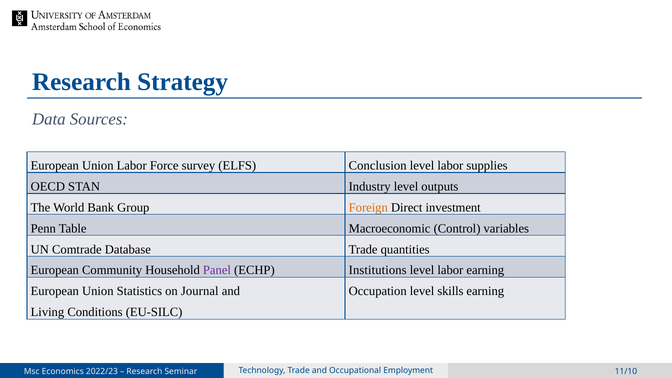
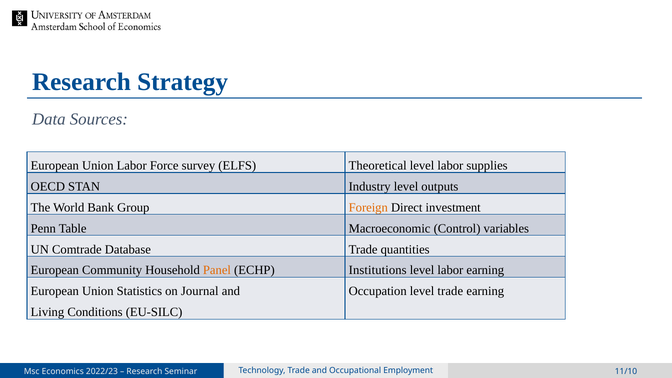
Conclusion: Conclusion -> Theoretical (378, 166)
Panel colour: purple -> orange (217, 270)
level skills: skills -> trade (450, 291)
